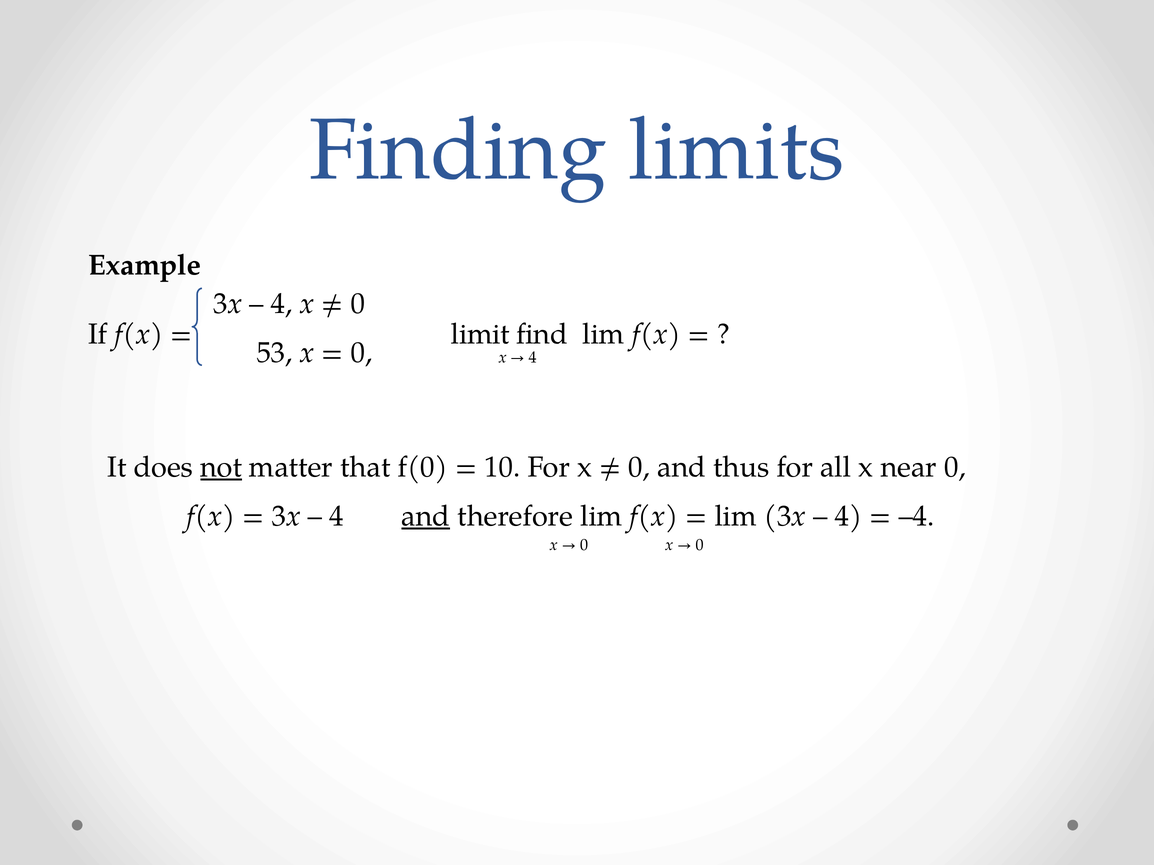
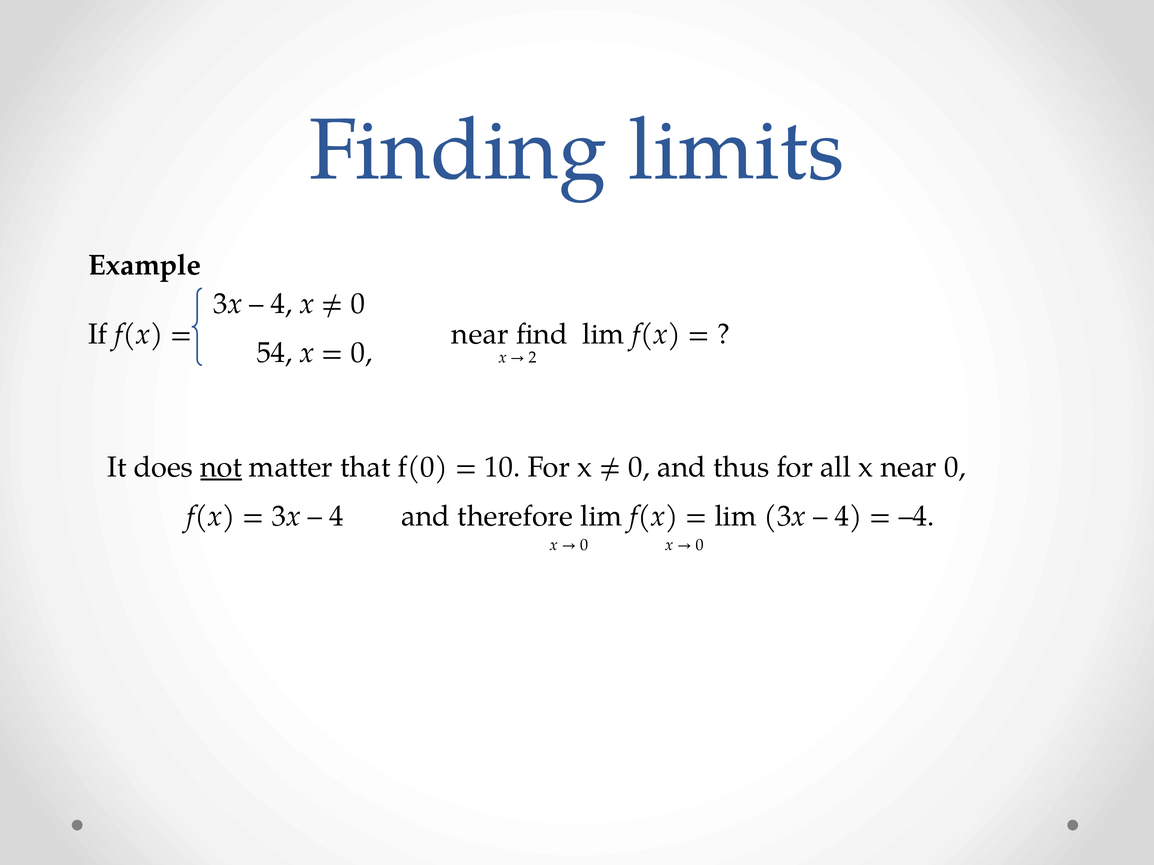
limit: limit -> near (480, 335)
53: 53 -> 54 (275, 353)
4: 4 -> 2 (533, 358)
and underline: present -> none (426, 516)
